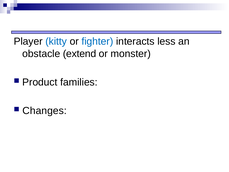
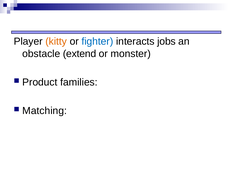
kitty colour: blue -> orange (56, 41)
less: less -> jobs (166, 41)
Changes: Changes -> Matching (45, 111)
